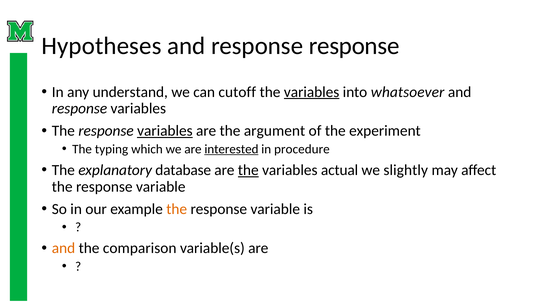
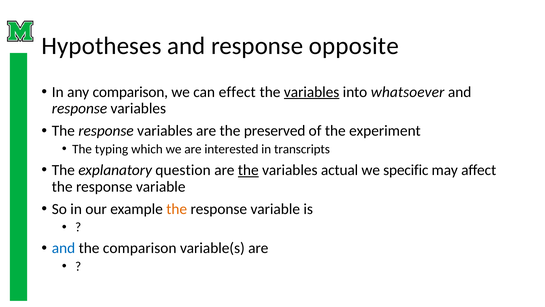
response response: response -> opposite (354, 46)
any understand: understand -> comparison (130, 92)
cutoff: cutoff -> effect (237, 92)
variables underline: present -> none (165, 131)
argument: argument -> preserved (275, 131)
interested underline: present -> none (231, 149)
procedure: procedure -> transcripts (302, 149)
database: database -> question (183, 170)
slightly: slightly -> specific (406, 170)
and colour: orange -> blue (63, 248)
